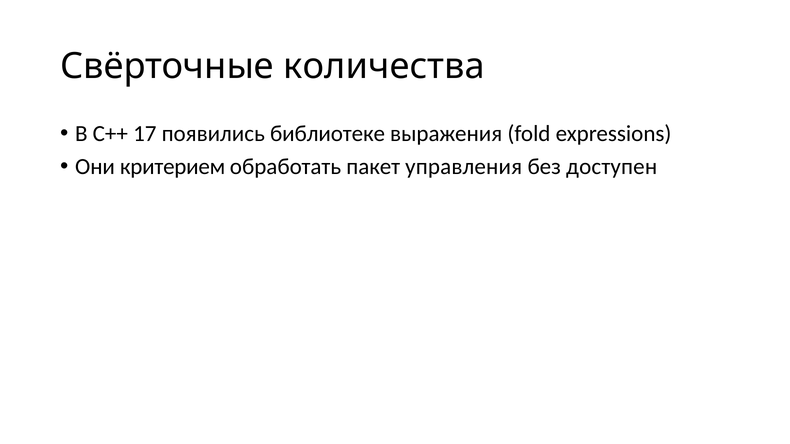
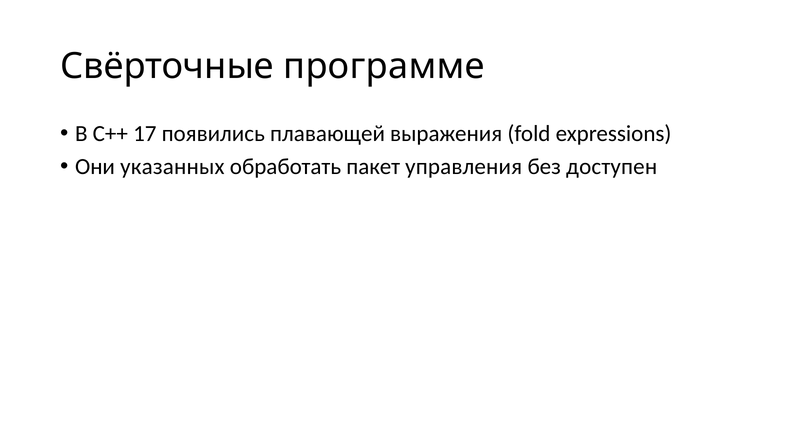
количества: количества -> программе (384, 66)
библиотеке: библиотеке -> плавающей (327, 134)
критерием: критерием -> указанных (172, 167)
